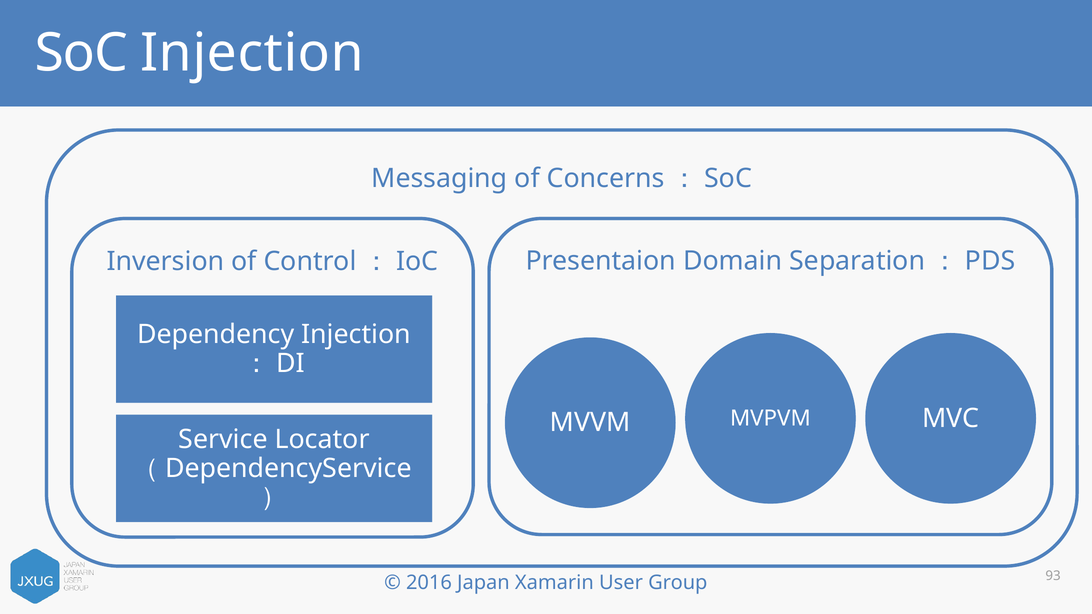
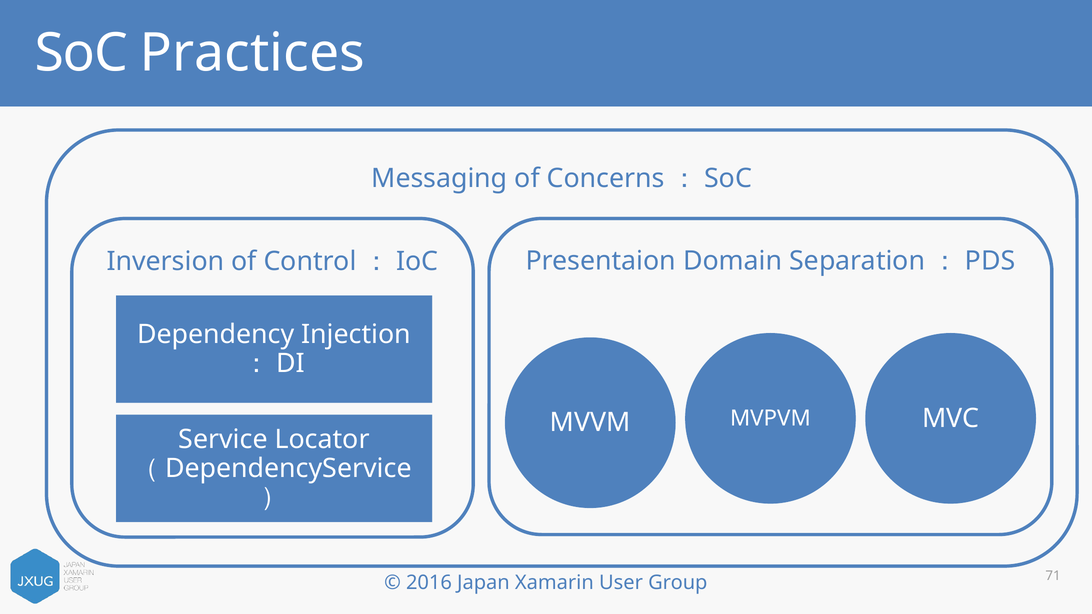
SoC Injection: Injection -> Practices (252, 53)
93: 93 -> 71 (1053, 576)
